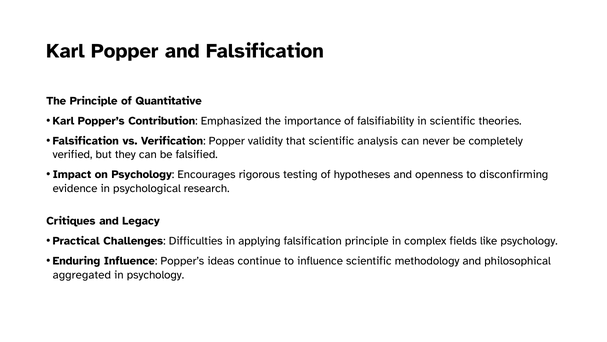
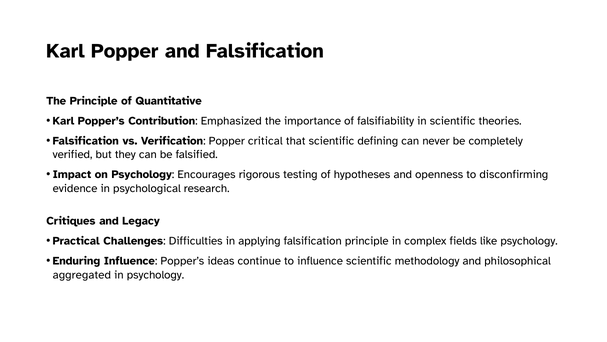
validity: validity -> critical (265, 141)
analysis: analysis -> defining (378, 141)
